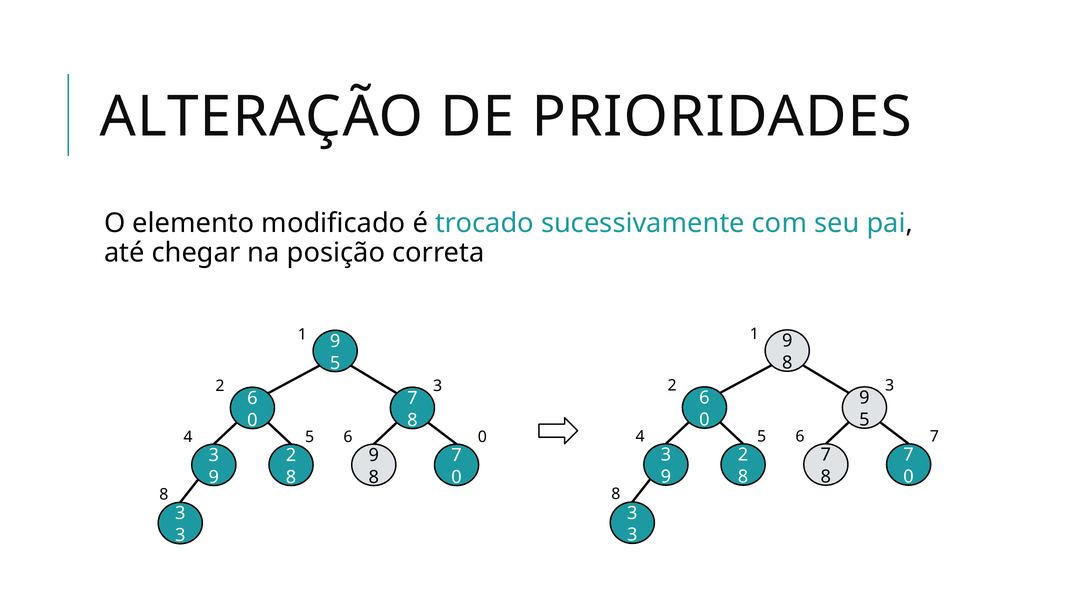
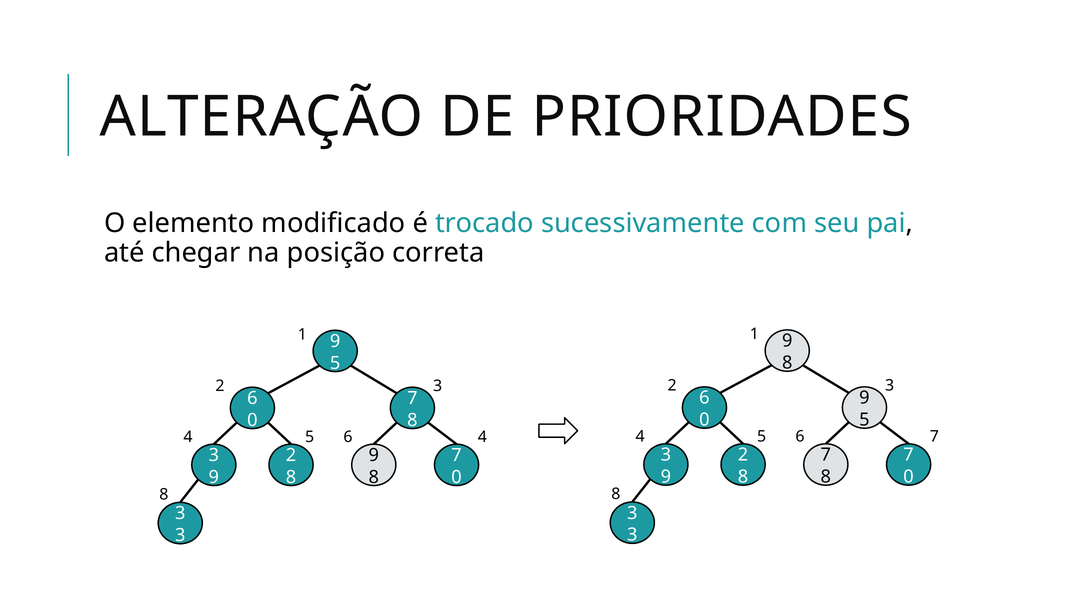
4 5 6 0: 0 -> 4 (482, 437)
